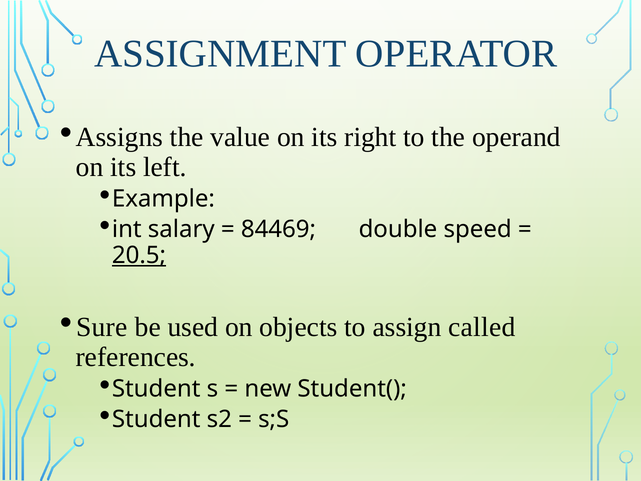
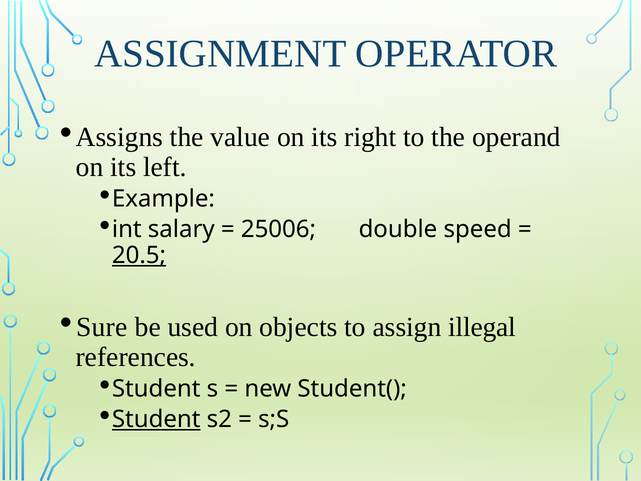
84469: 84469 -> 25006 (278, 229)
called: called -> illegal (482, 327)
Student underline: none -> present (156, 419)
